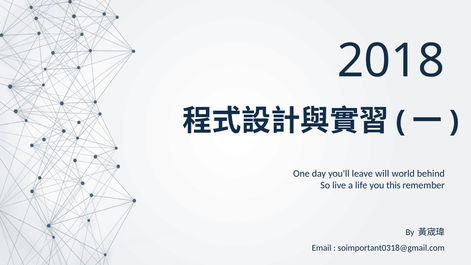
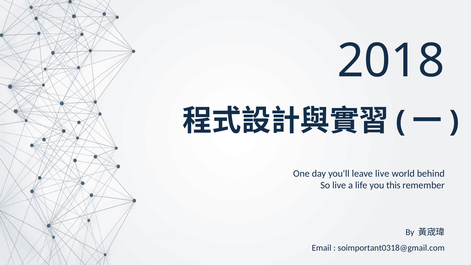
leave will: will -> live (382, 174)
